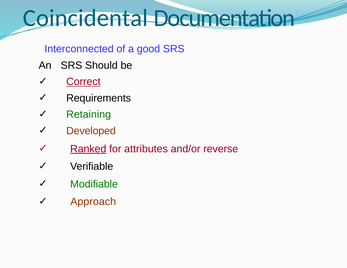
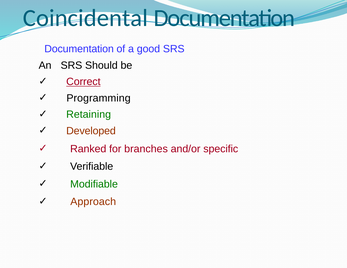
Interconnected: Interconnected -> Documentation (79, 49)
Requirements: Requirements -> Programming (99, 98)
Ranked underline: present -> none (88, 149)
attributes: attributes -> branches (146, 149)
reverse: reverse -> specific (221, 149)
